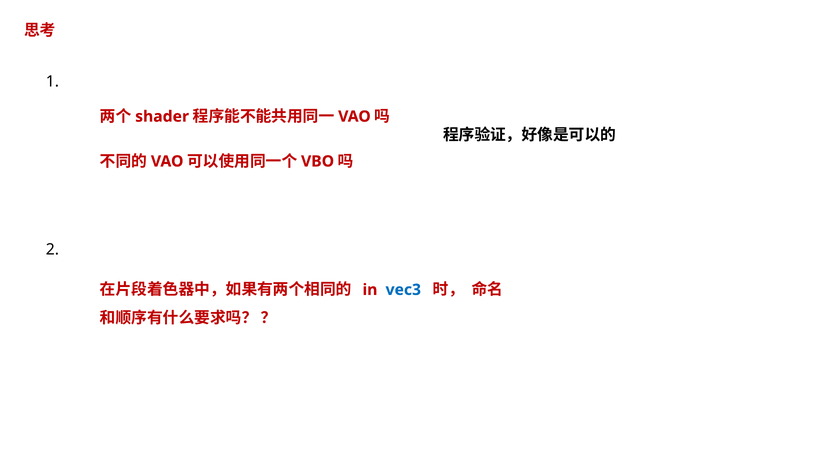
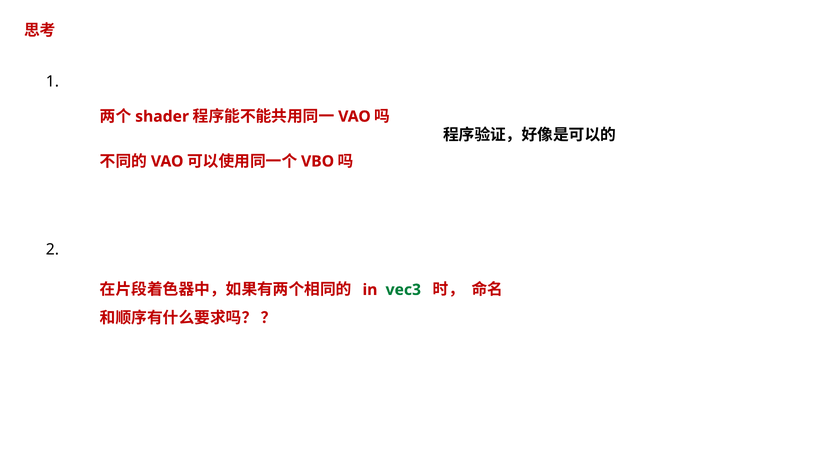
vec3 colour: blue -> green (403, 290)
